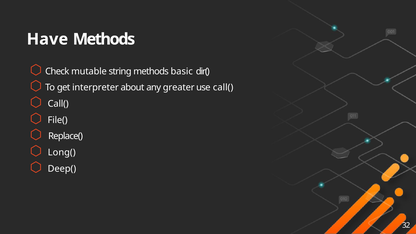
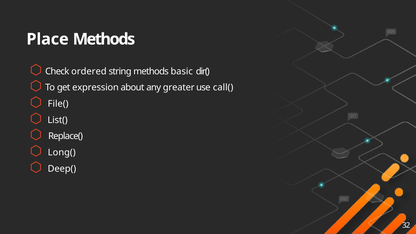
Have: Have -> Place (48, 39)
mutable: mutable -> ordered (89, 71)
interpreter: interpreter -> expression (96, 88)
Call(: Call( -> File( (58, 104)
File(: File( -> List( (58, 120)
